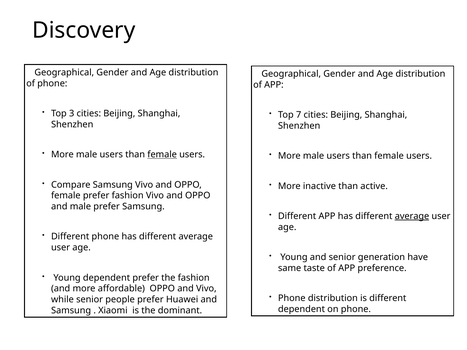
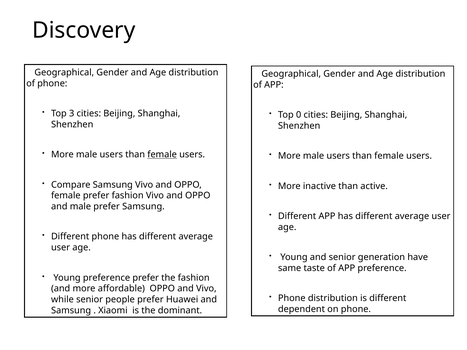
7: 7 -> 0 (299, 115)
average underline: present -> none (412, 216)
Young dependent: dependent -> preference (107, 278)
